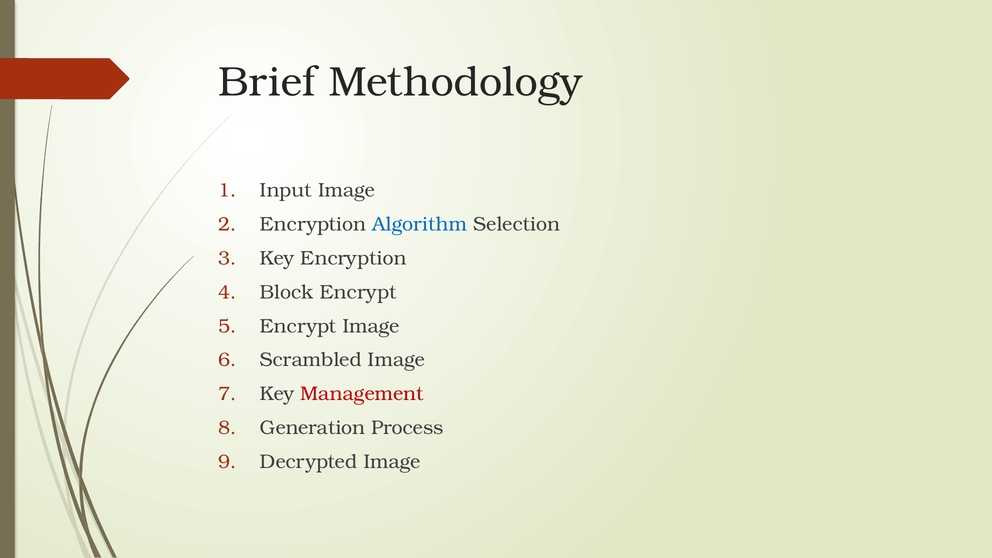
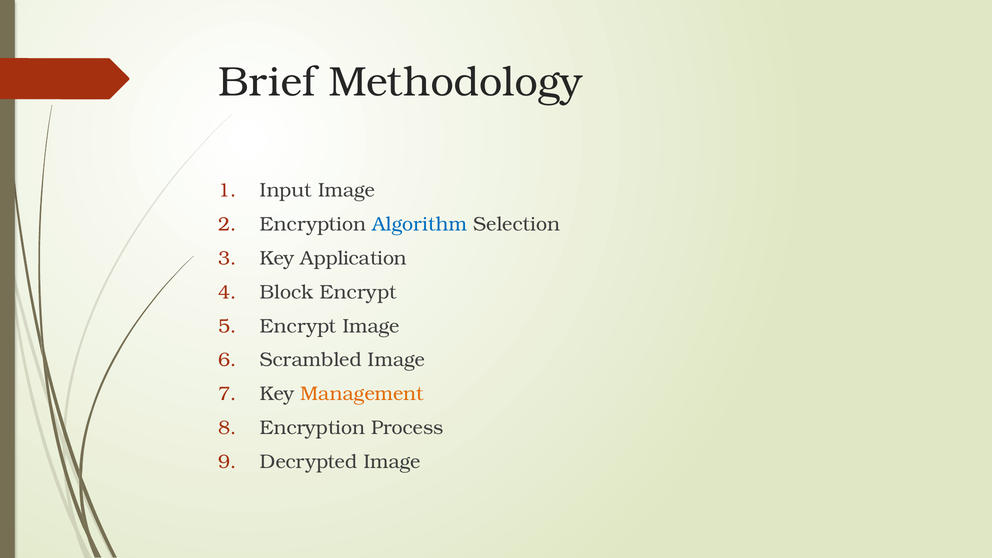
Key Encryption: Encryption -> Application (354, 258)
Management colour: red -> orange (362, 394)
Generation: Generation -> Encryption (313, 428)
